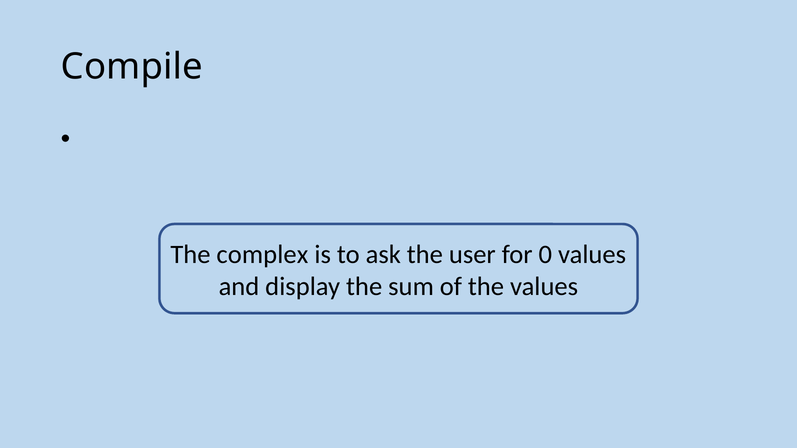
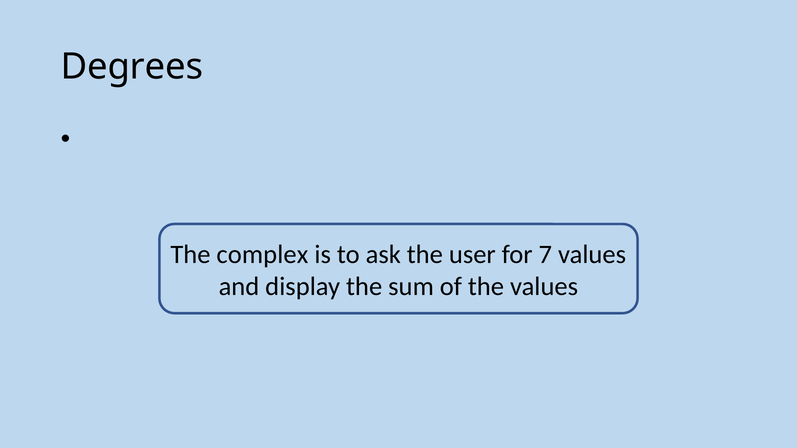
Compile: Compile -> Degrees (132, 67)
0: 0 -> 7 (545, 255)
